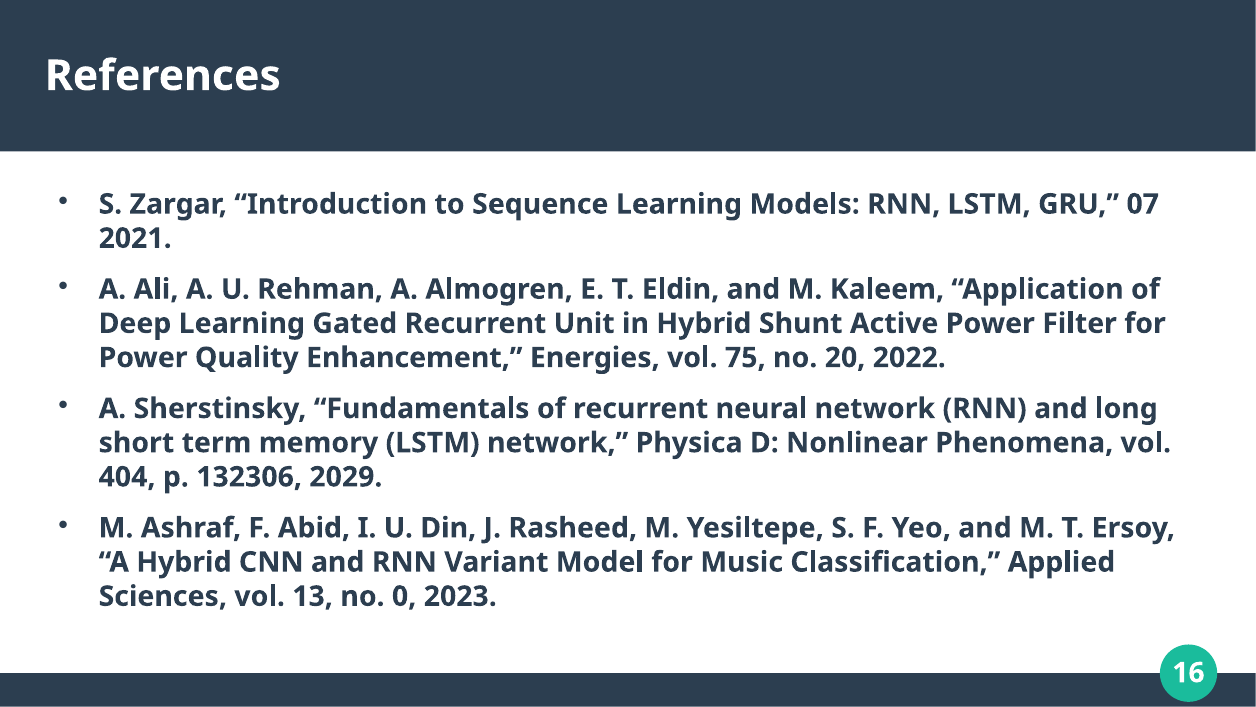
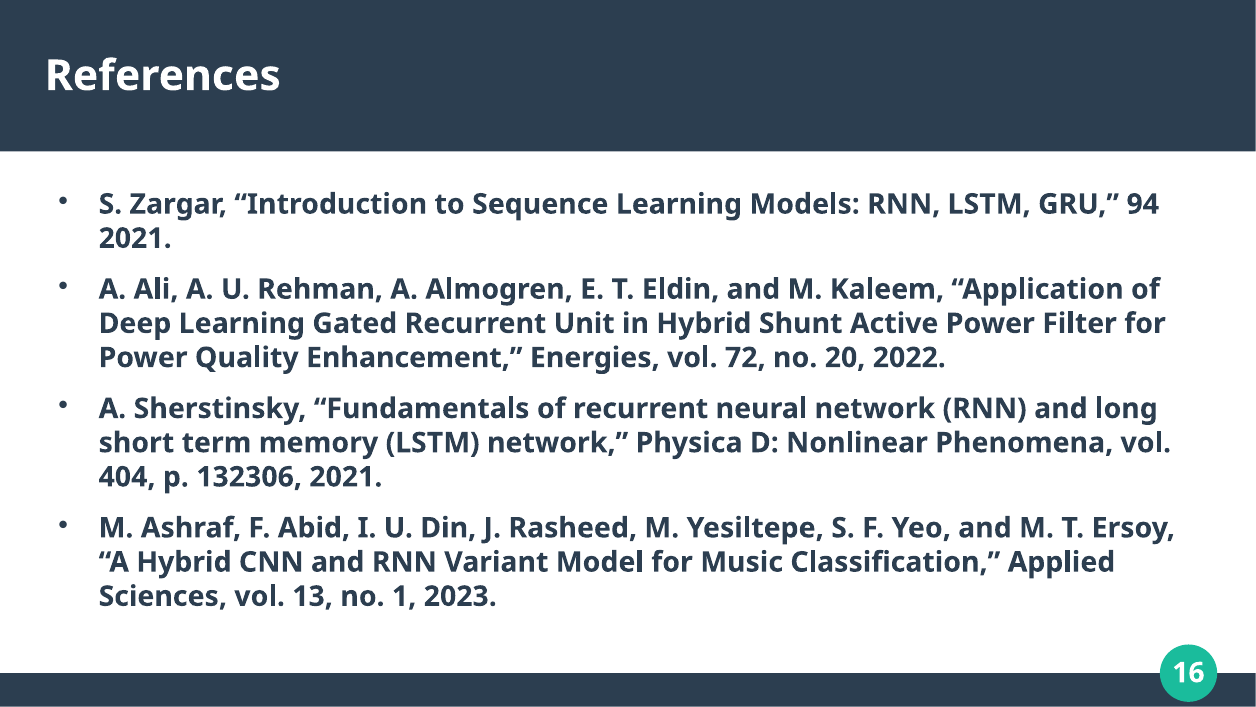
07: 07 -> 94 (1143, 204)
75: 75 -> 72 (745, 358)
132306 2029: 2029 -> 2021 (346, 477)
0: 0 -> 1 (404, 596)
